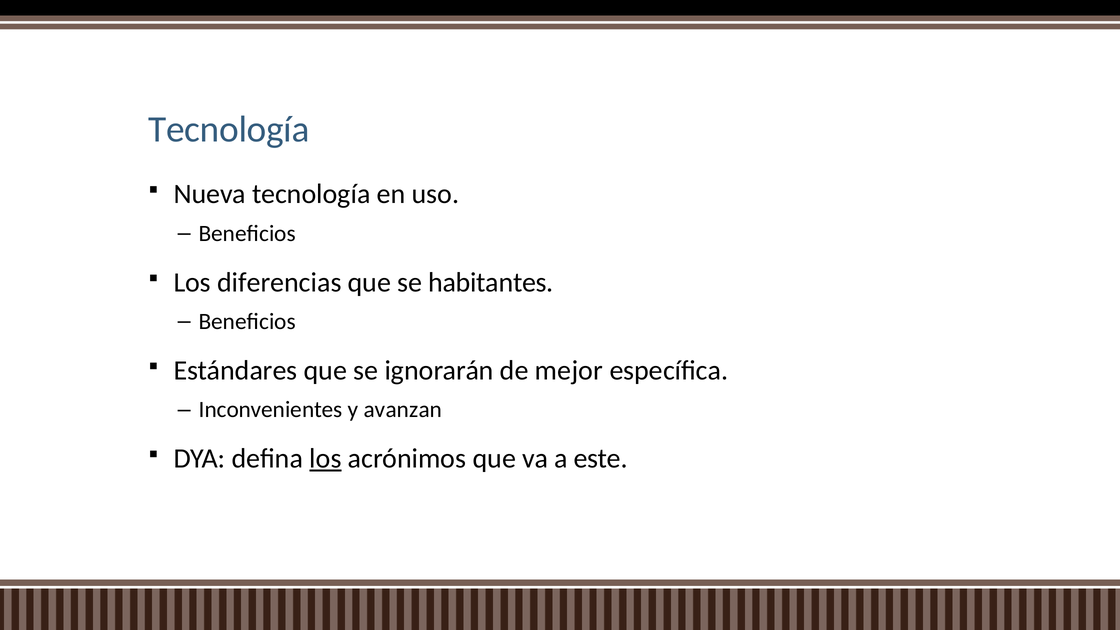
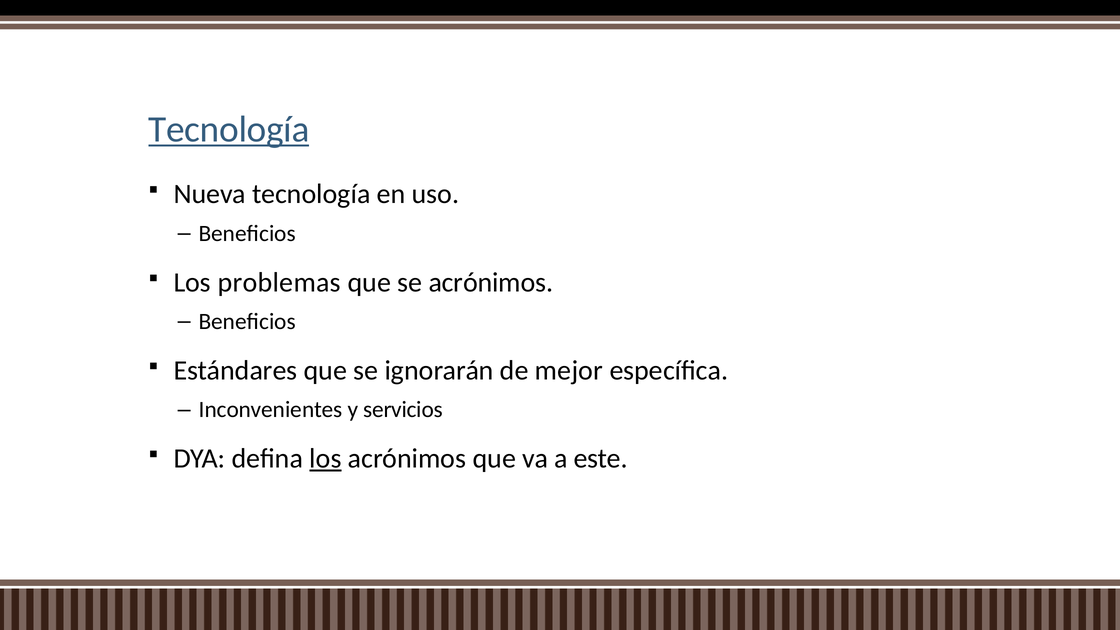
Tecnología underline: none -> present (229, 129)
diferencias: diferencias -> problemas (279, 282)
se habitantes: habitantes -> acrónimos (491, 282)
avanzan: avanzan -> servicios (403, 410)
